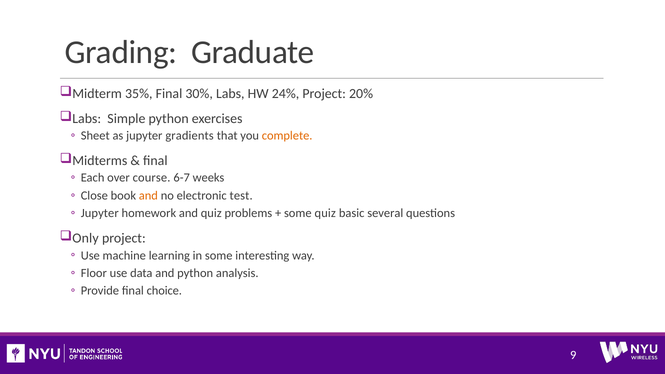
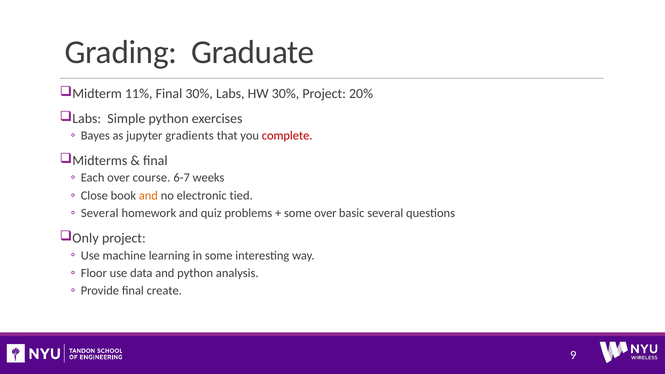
35%: 35% -> 11% (139, 94)
HW 24%: 24% -> 30% (286, 94)
Sheet: Sheet -> Bayes (95, 136)
complete colour: orange -> red (287, 136)
test: test -> tied (241, 196)
Jupyter: Jupyter -> Several (100, 213)
some quiz: quiz -> over (325, 213)
choice: choice -> create (164, 291)
